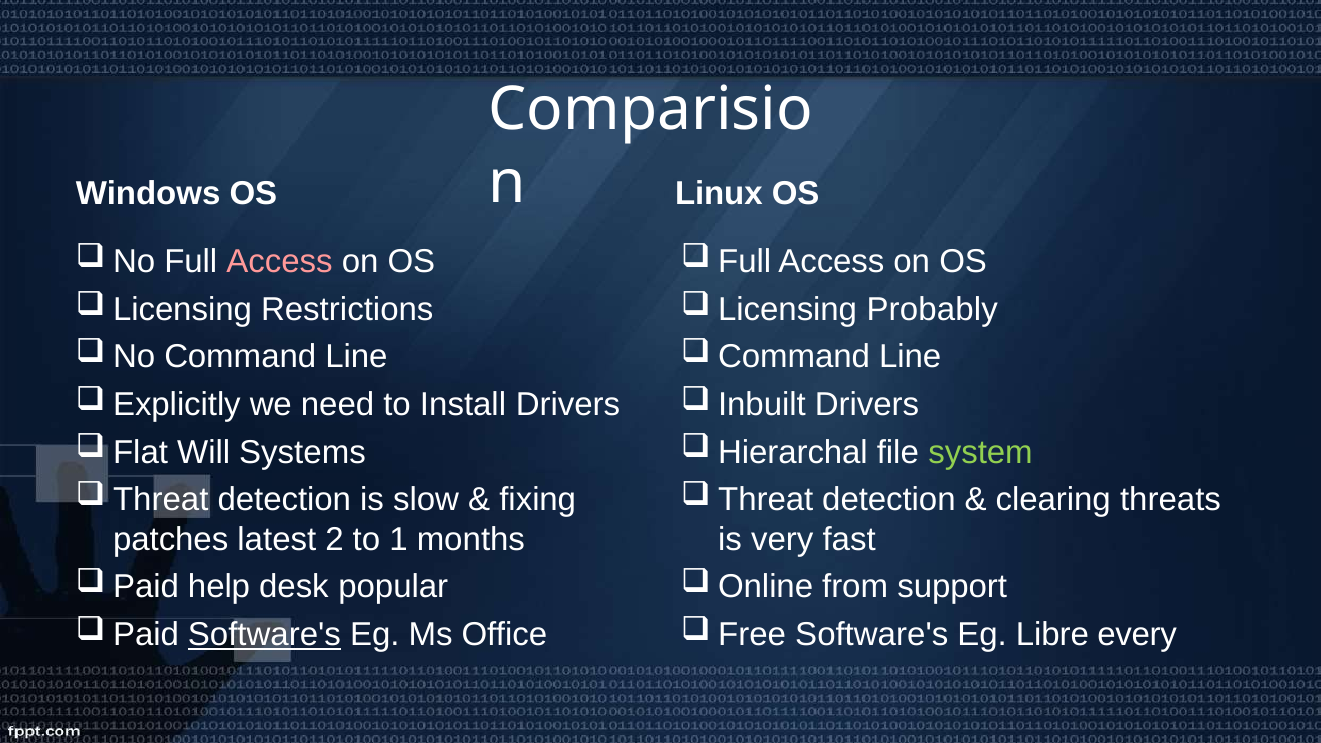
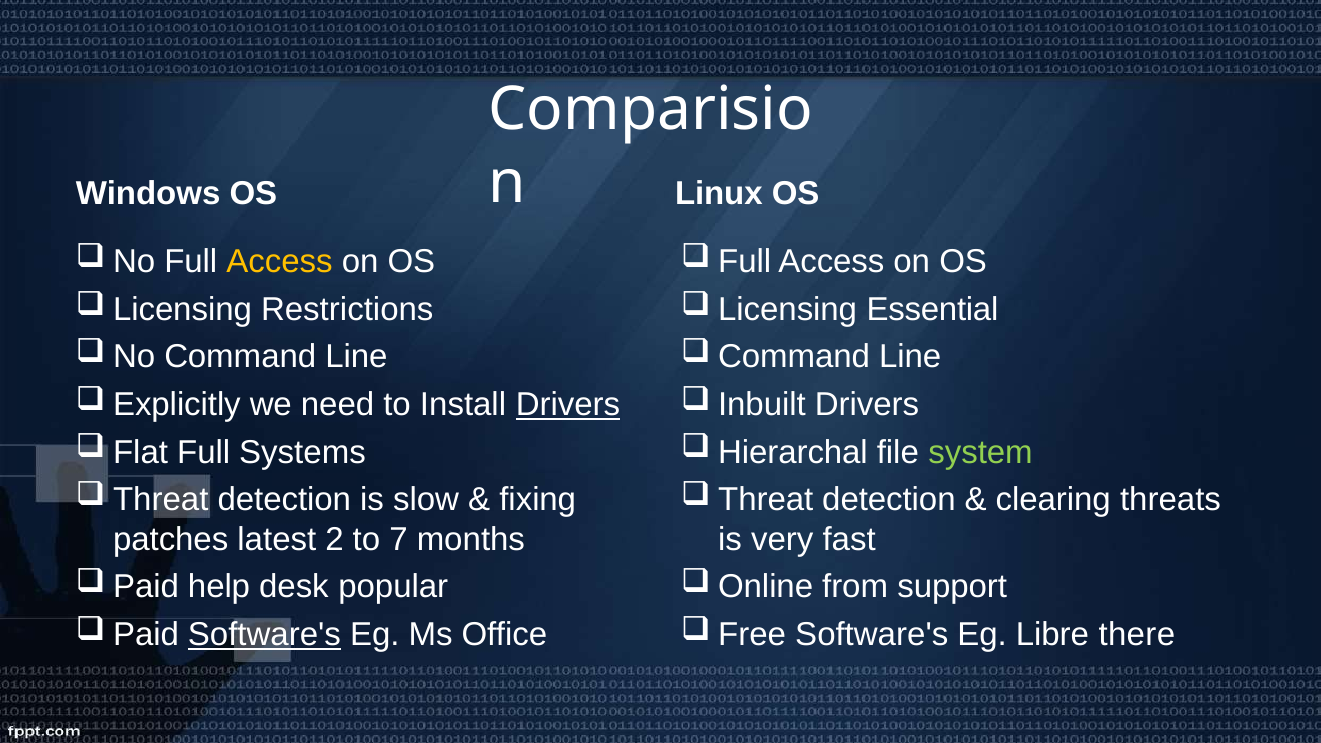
Access colour: pink -> yellow (280, 262)
Probably: Probably -> Essential (932, 310)
Drivers underline: none -> present (568, 405)
Will: Will -> Full (204, 452)
1: 1 -> 7 (399, 539)
every: every -> there (1137, 635)
